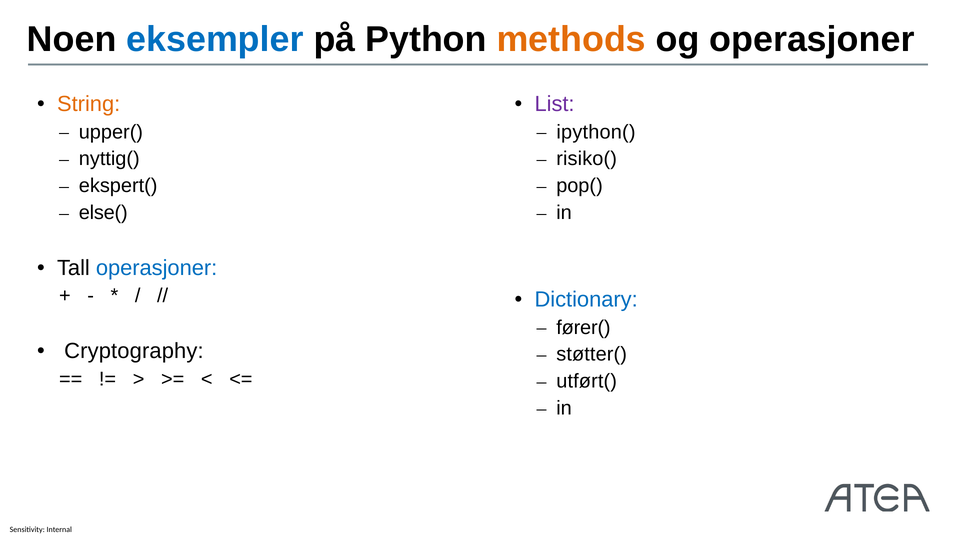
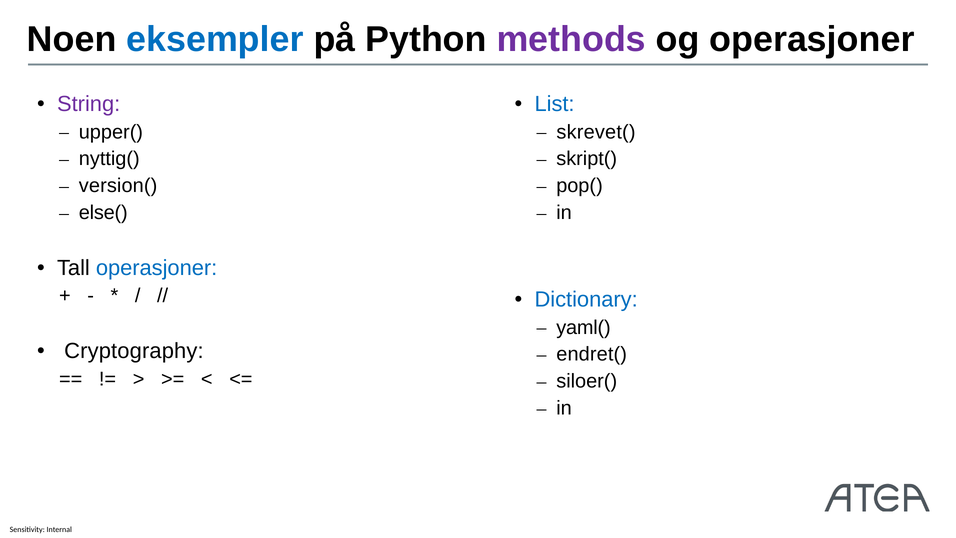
methods colour: orange -> purple (571, 40)
String colour: orange -> purple (89, 104)
List colour: purple -> blue (555, 104)
ipython(: ipython( -> skrevet( (596, 132)
risiko(: risiko( -> skript( (587, 159)
ekspert(: ekspert( -> version( (118, 186)
fører(: fører( -> yaml( (583, 327)
støtter(: støtter( -> endret( (592, 354)
utført(: utført( -> siloer( (587, 381)
